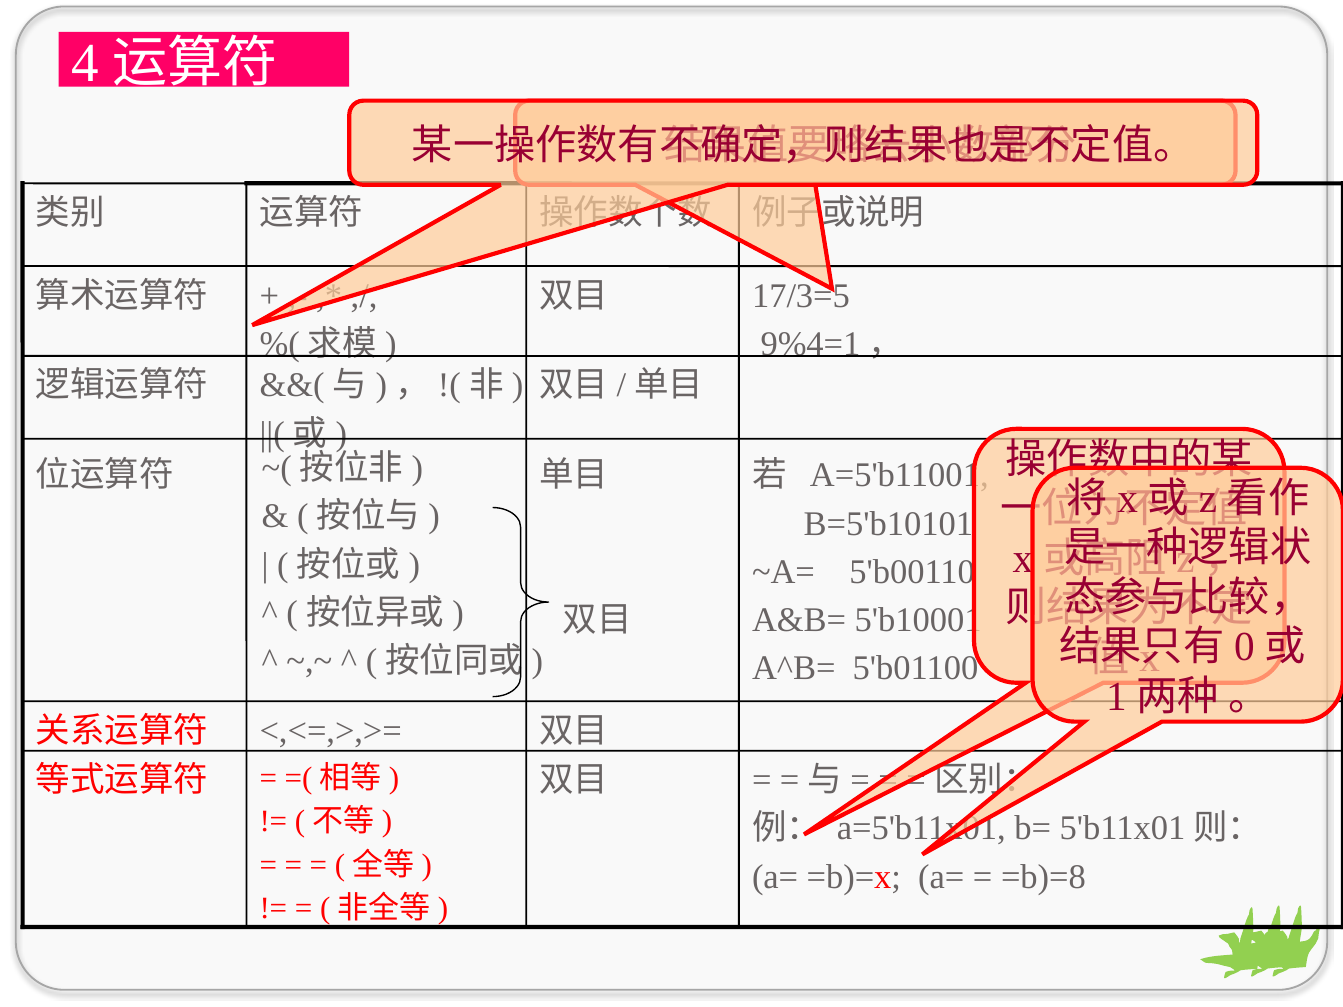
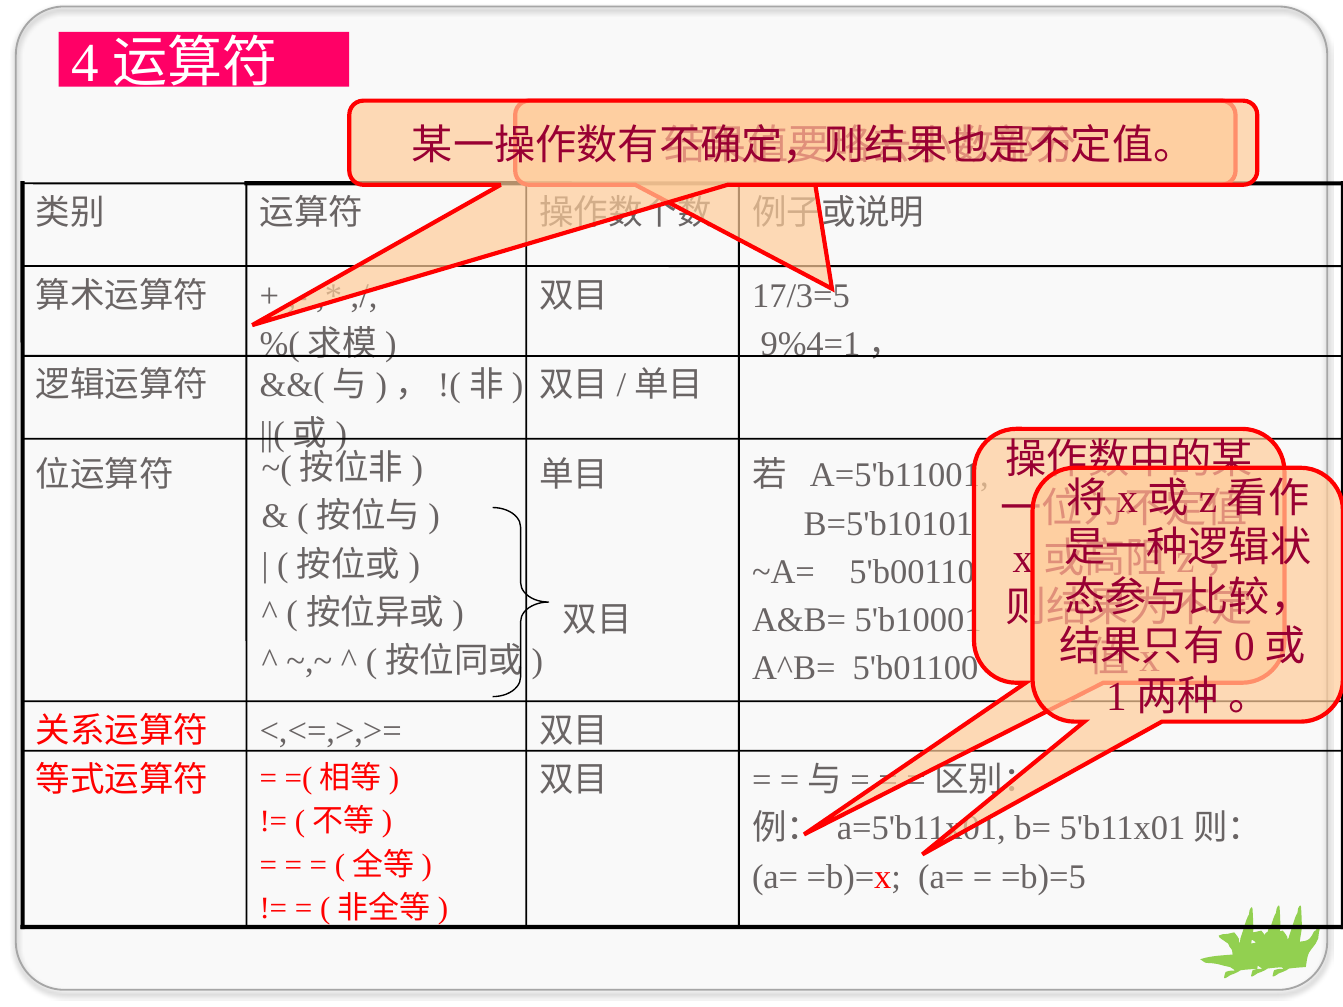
=b)=8: =b)=8 -> =b)=5 (1043, 877)
